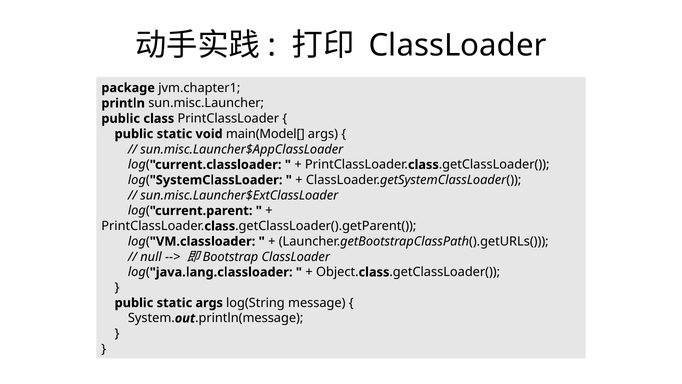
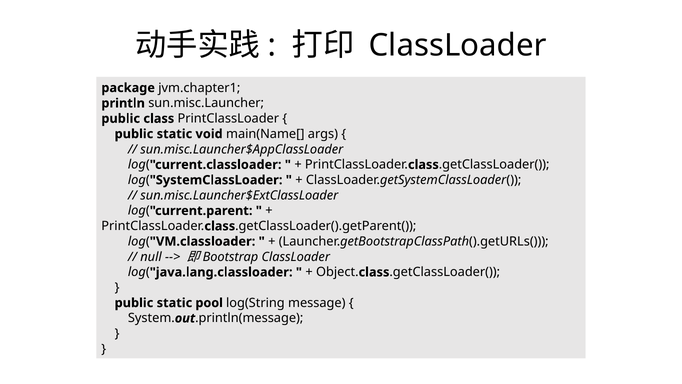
main(Model[: main(Model[ -> main(Name[ (265, 134)
static args: args -> pool (209, 303)
